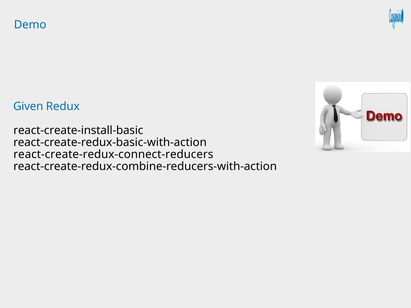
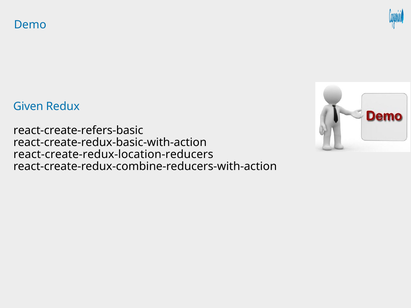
react-create-install-basic: react-create-install-basic -> react-create-refers-basic (78, 131)
react-create-redux-connect-reducers: react-create-redux-connect-reducers -> react-create-redux-location-reducers (113, 154)
